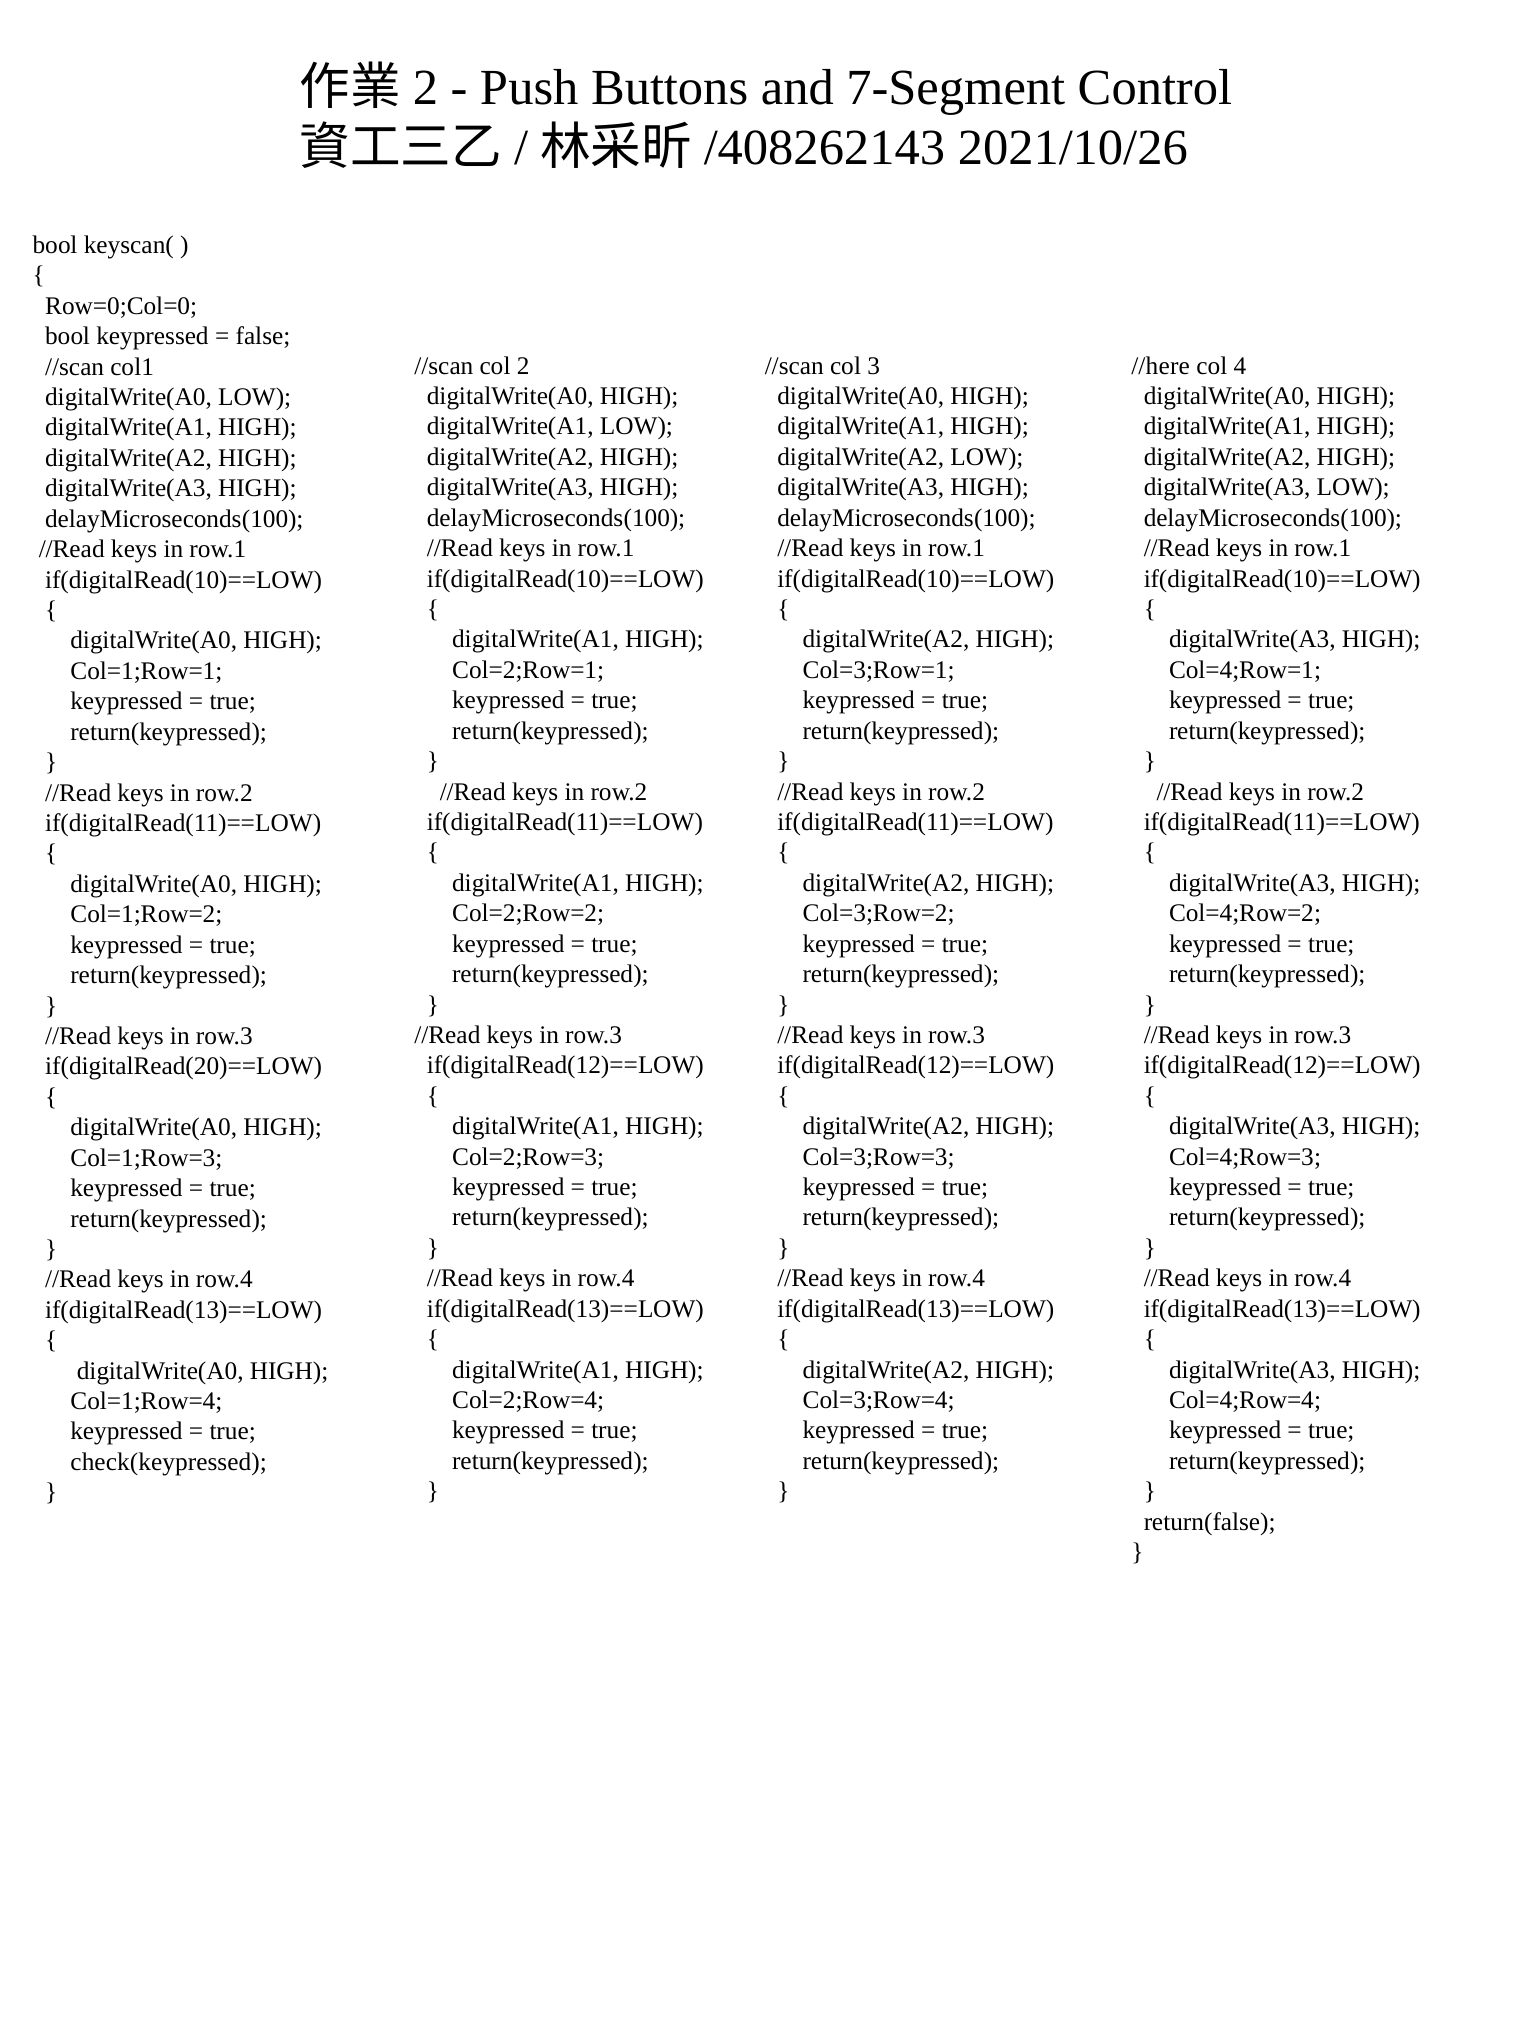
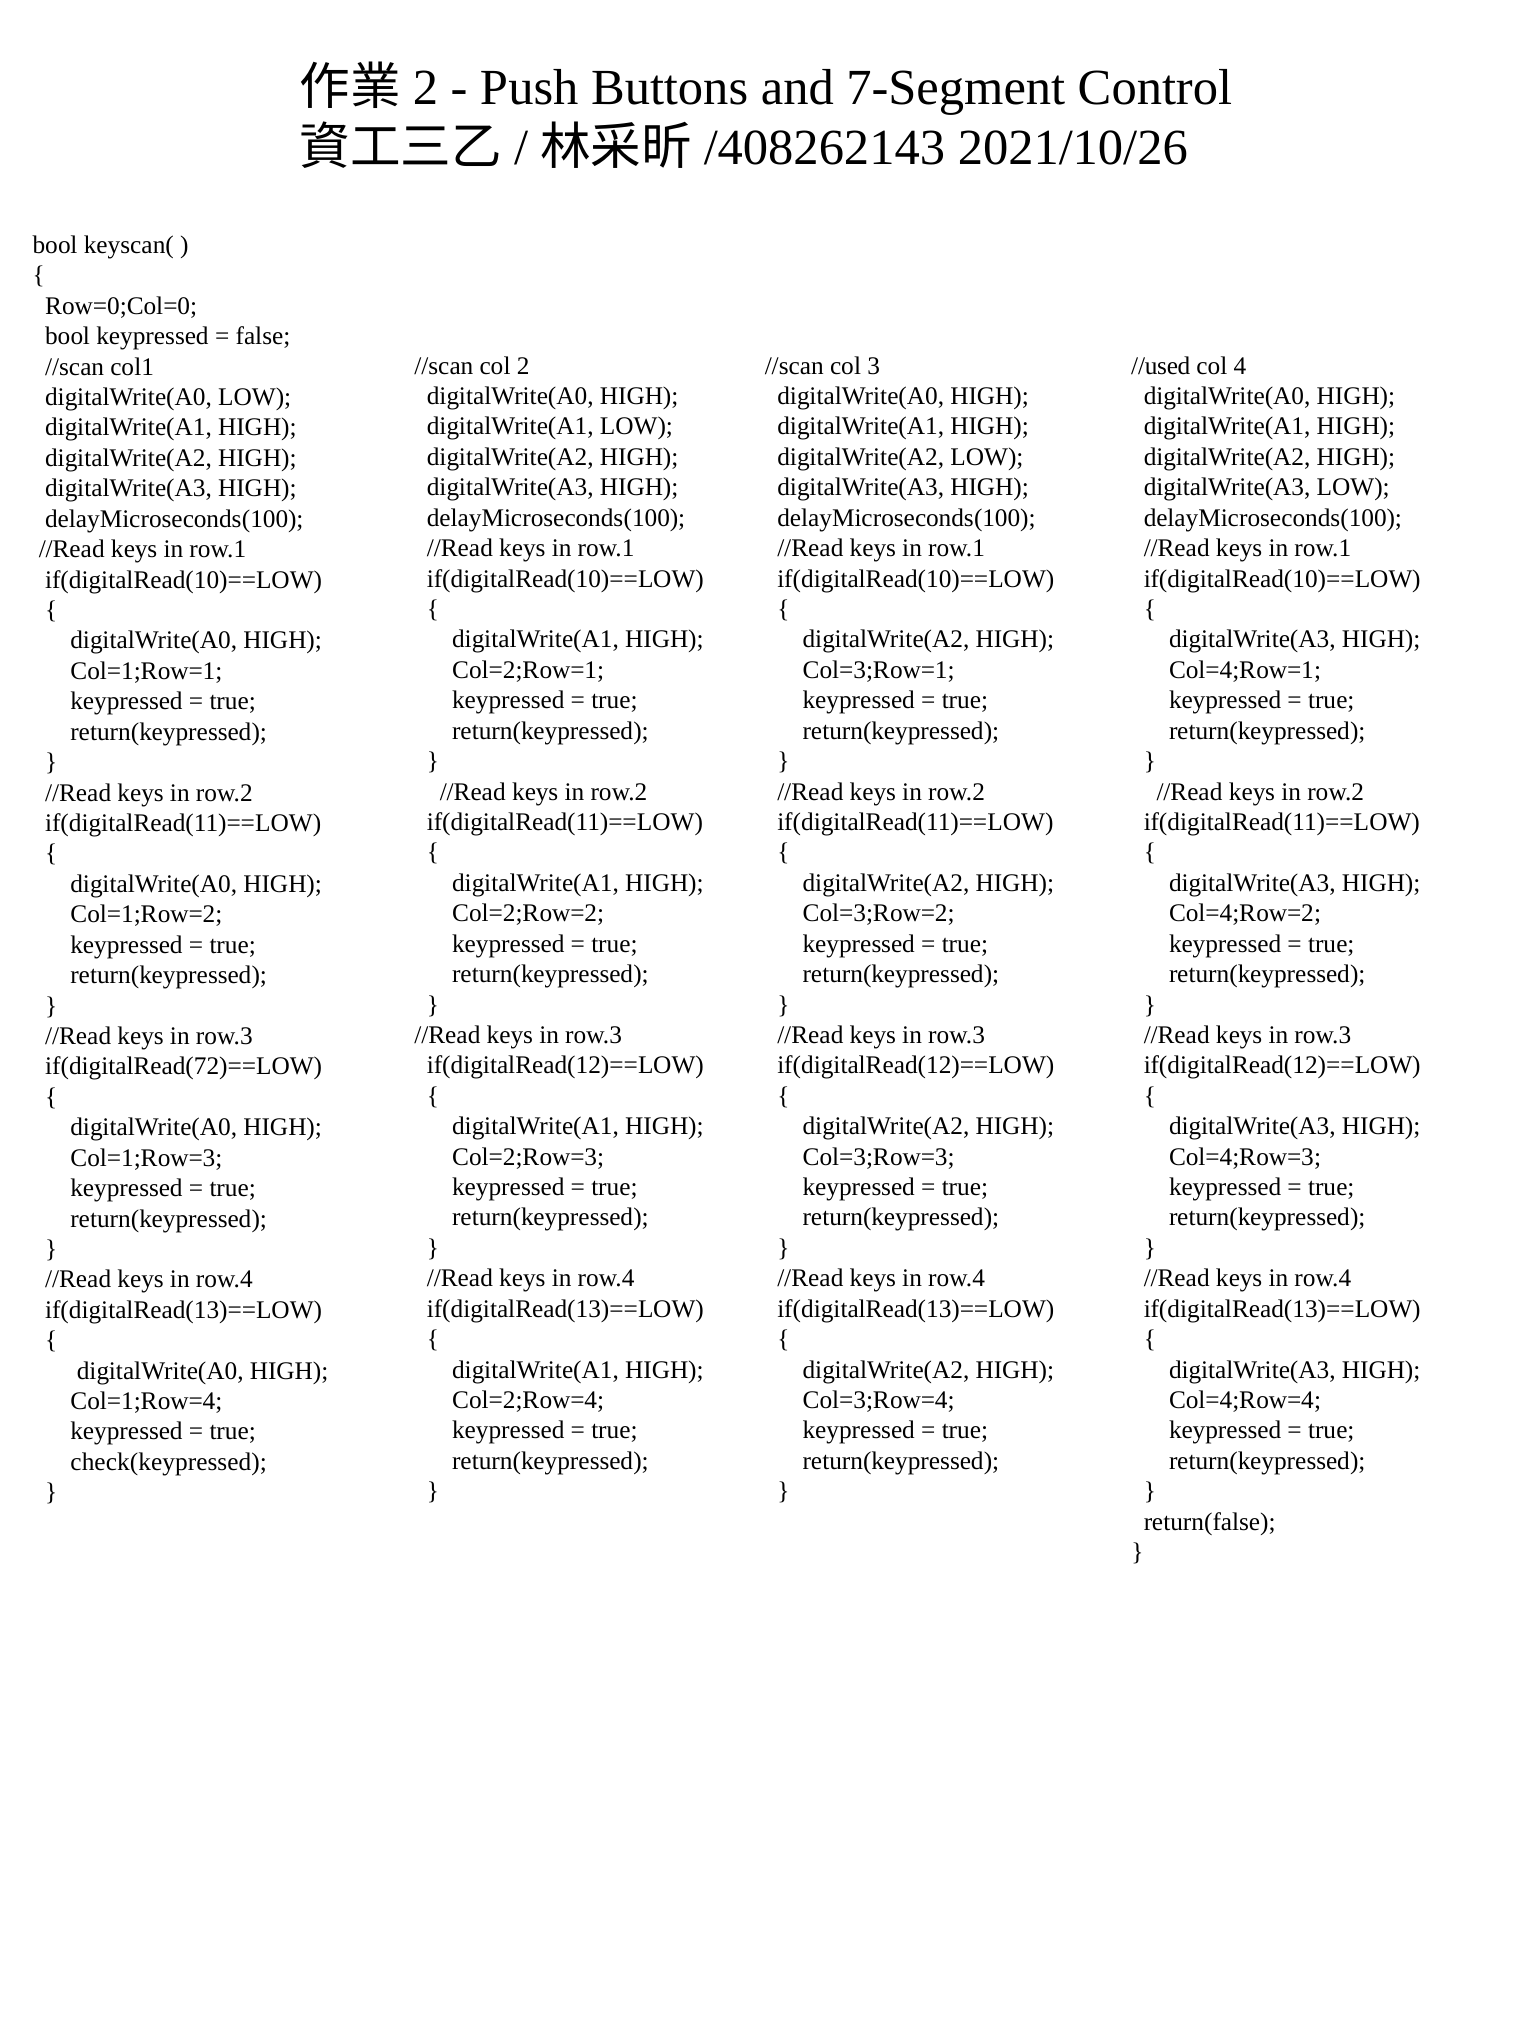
//here: //here -> //used (1161, 366)
if(digitalRead(20)==LOW: if(digitalRead(20)==LOW -> if(digitalRead(72)==LOW (184, 1066)
